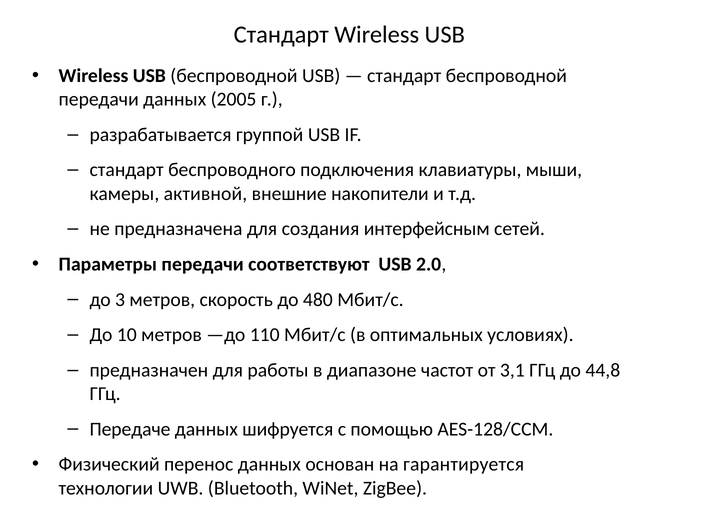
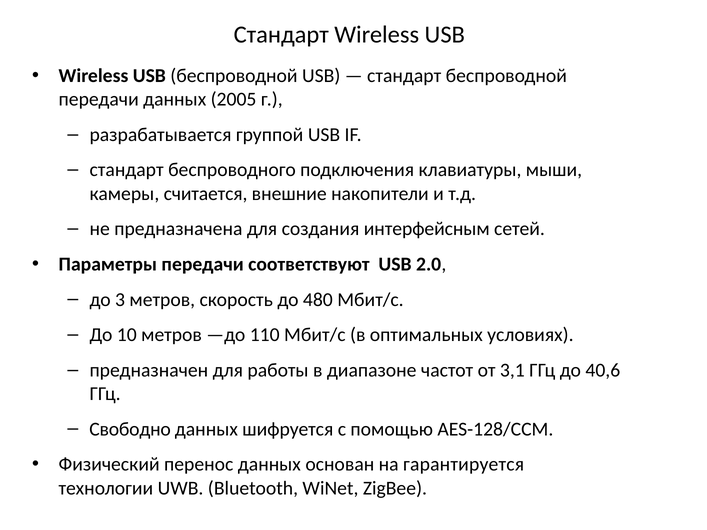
активной: активной -> считается (206, 194)
44,8: 44,8 -> 40,6 (603, 370)
Передаче: Передаче -> Свободно (130, 429)
